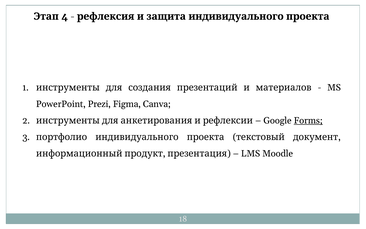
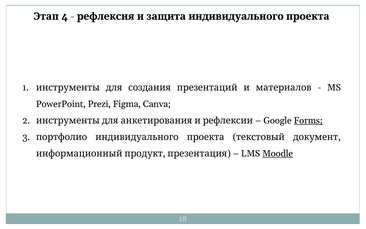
Moodle underline: none -> present (278, 153)
